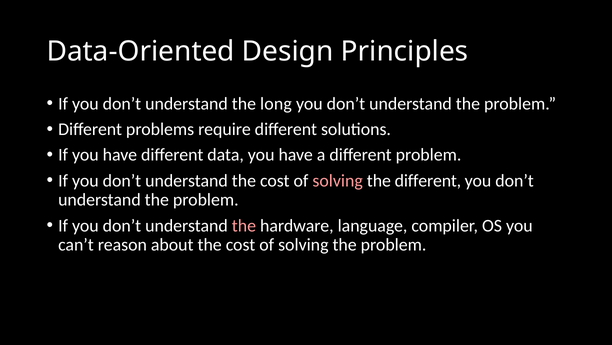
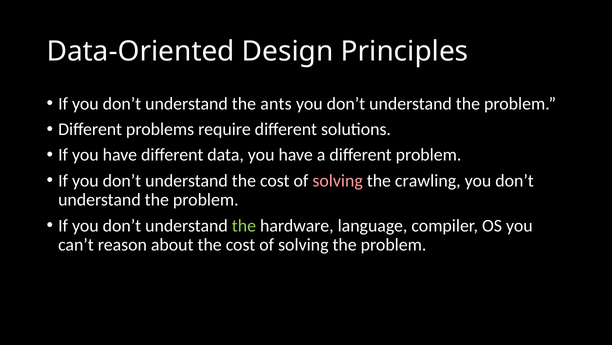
long: long -> ants (276, 103)
the different: different -> crawling (428, 180)
the colour: pink -> light green (244, 225)
